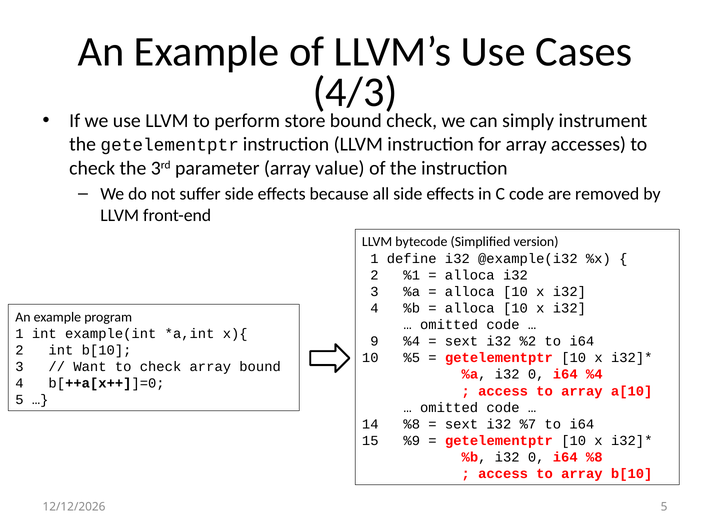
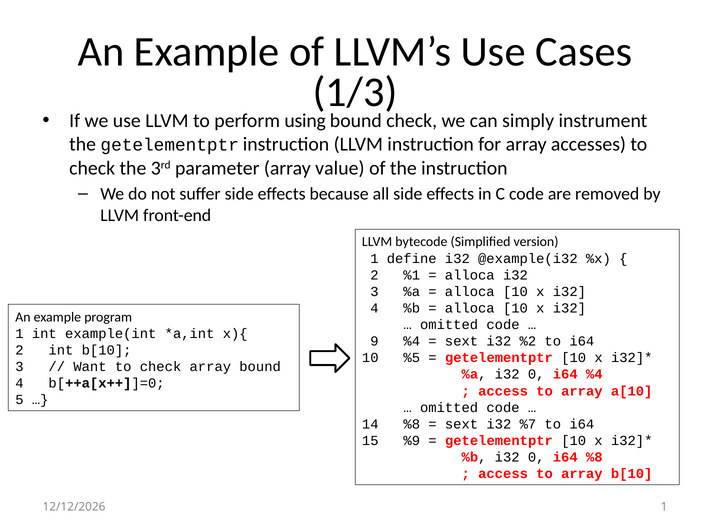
4/3: 4/3 -> 1/3 (355, 92)
store: store -> using (305, 121)
5: 5 -> 1 (664, 508)
